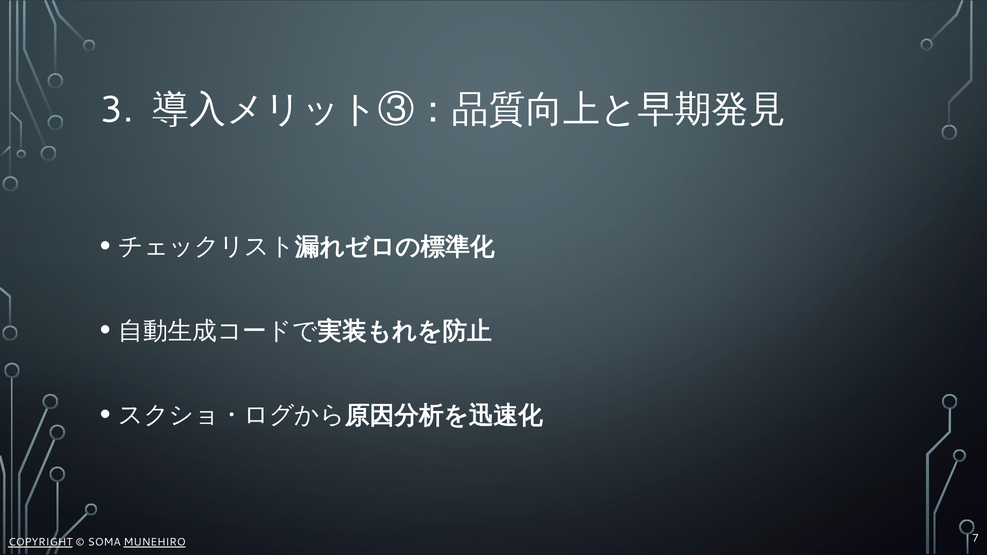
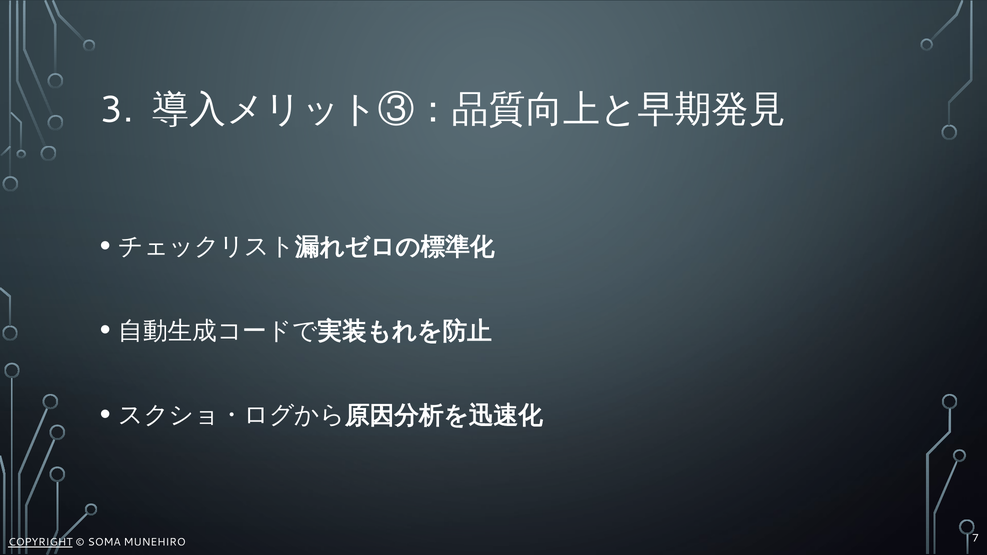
MUNEHIRO underline: present -> none (155, 543)
